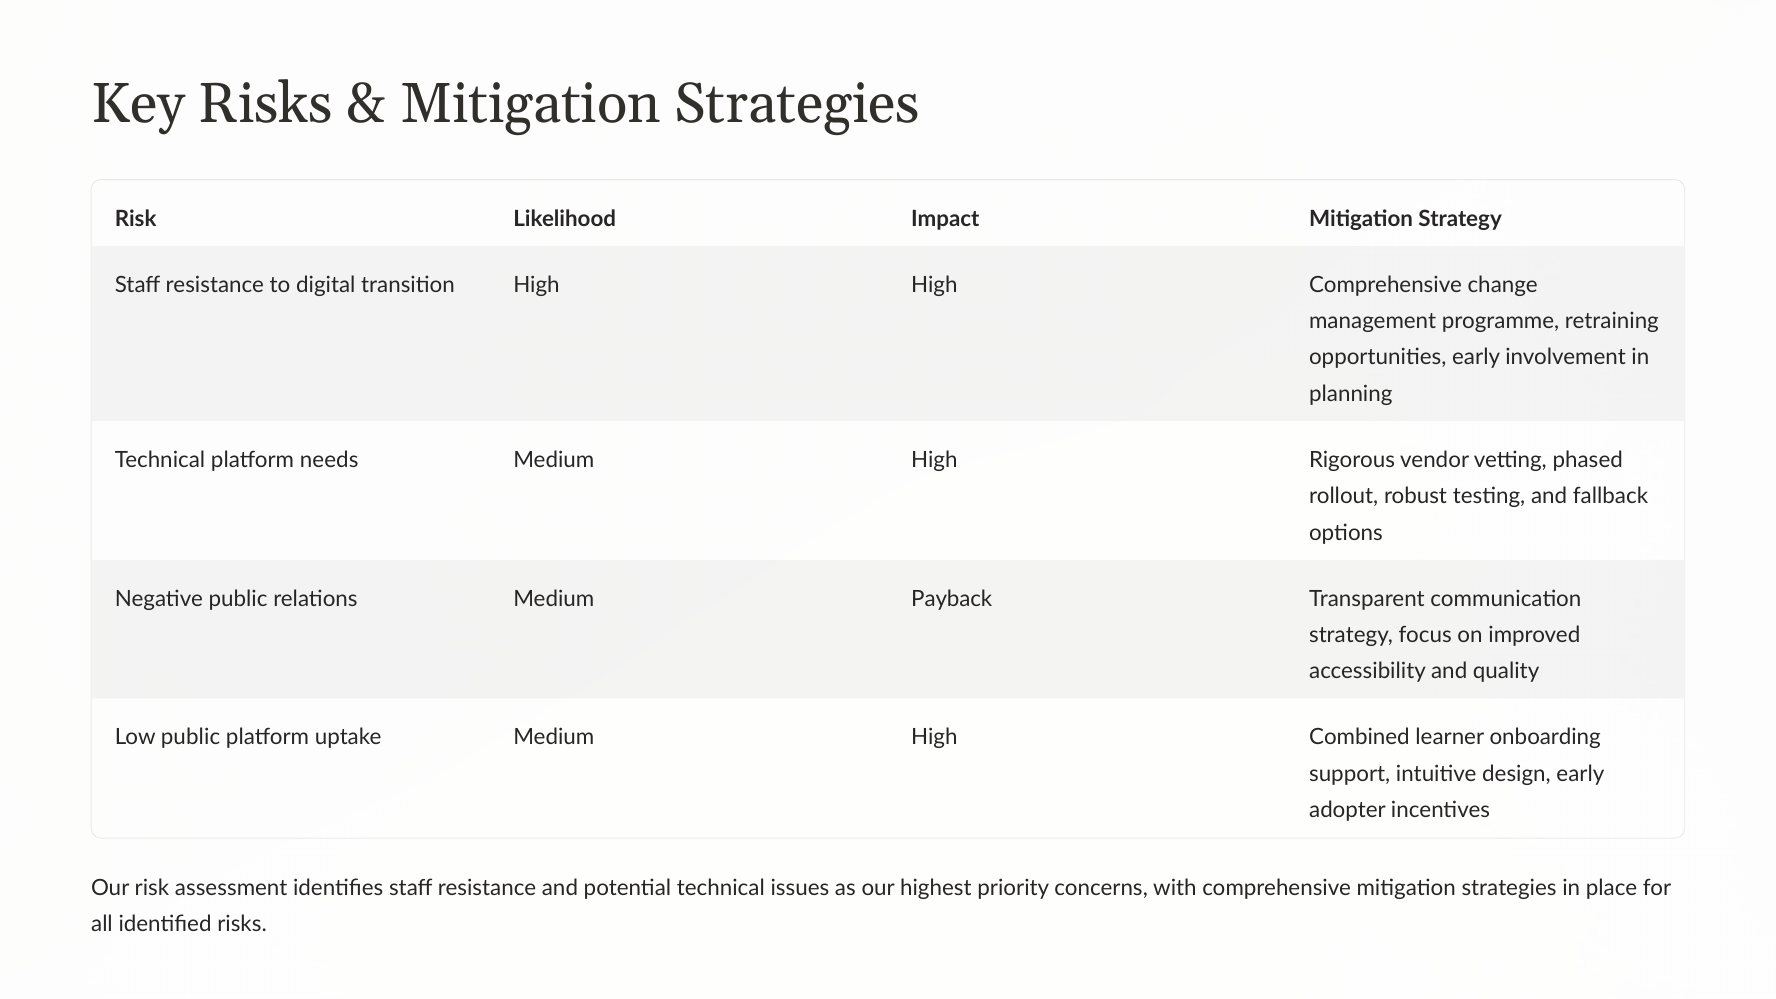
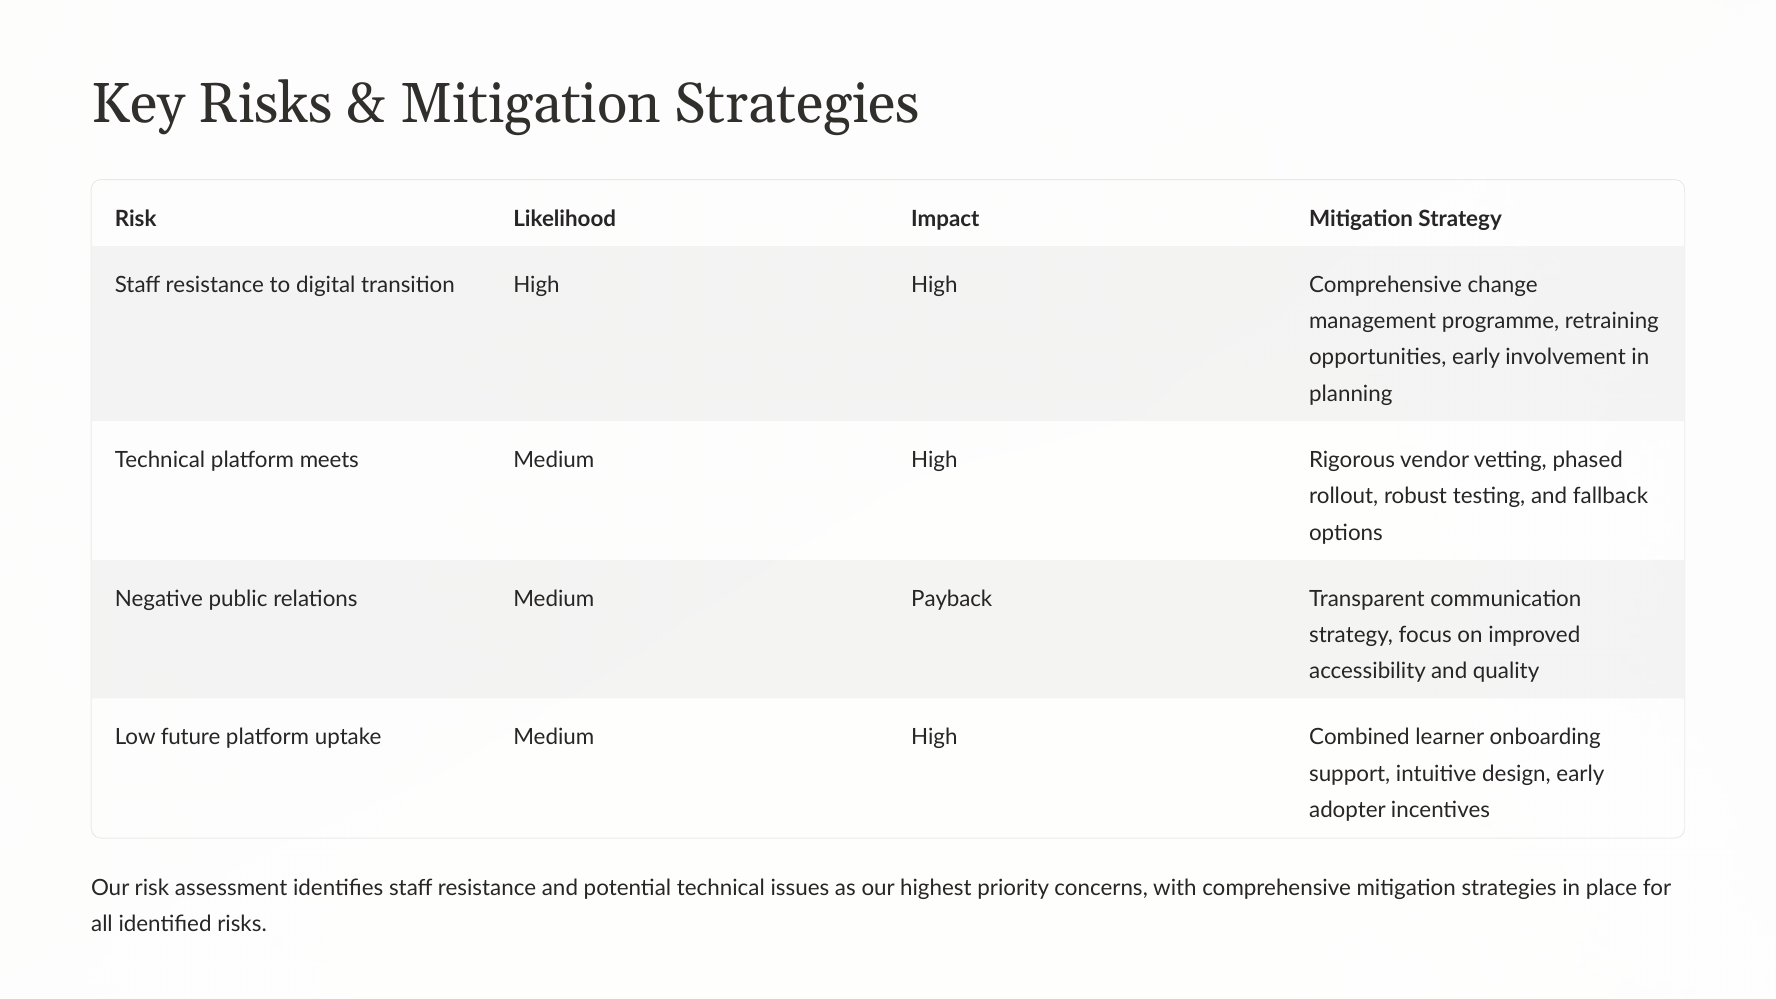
needs: needs -> meets (329, 460)
Low public: public -> future (191, 738)
